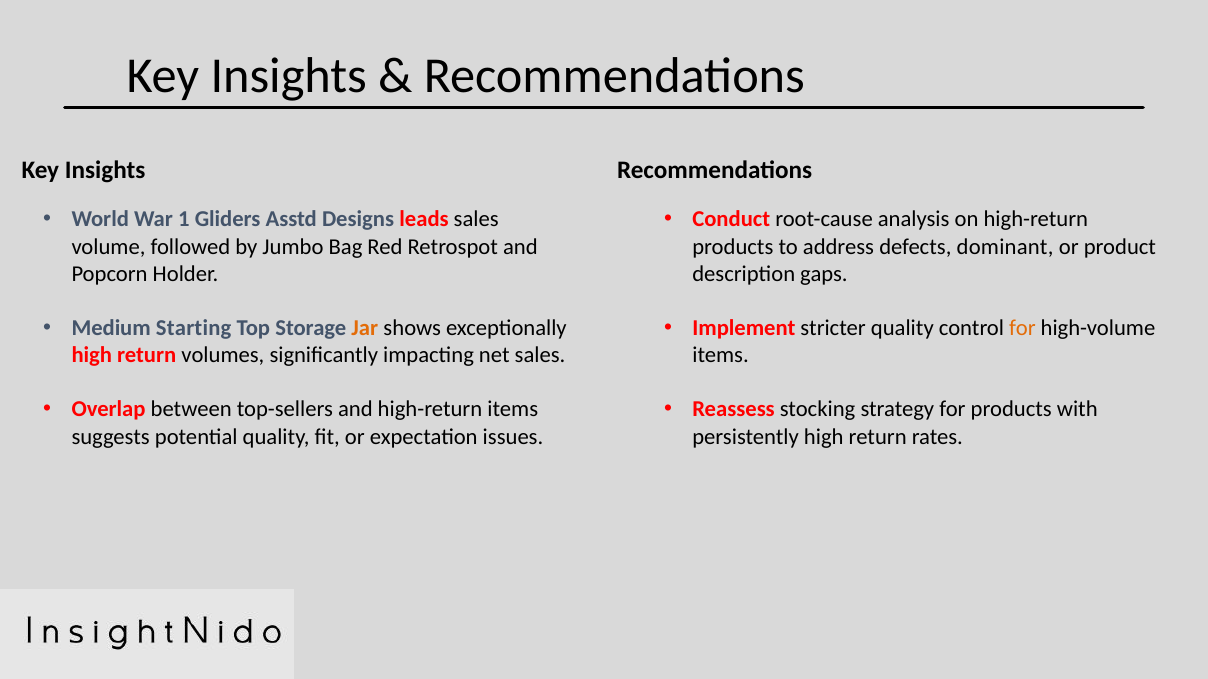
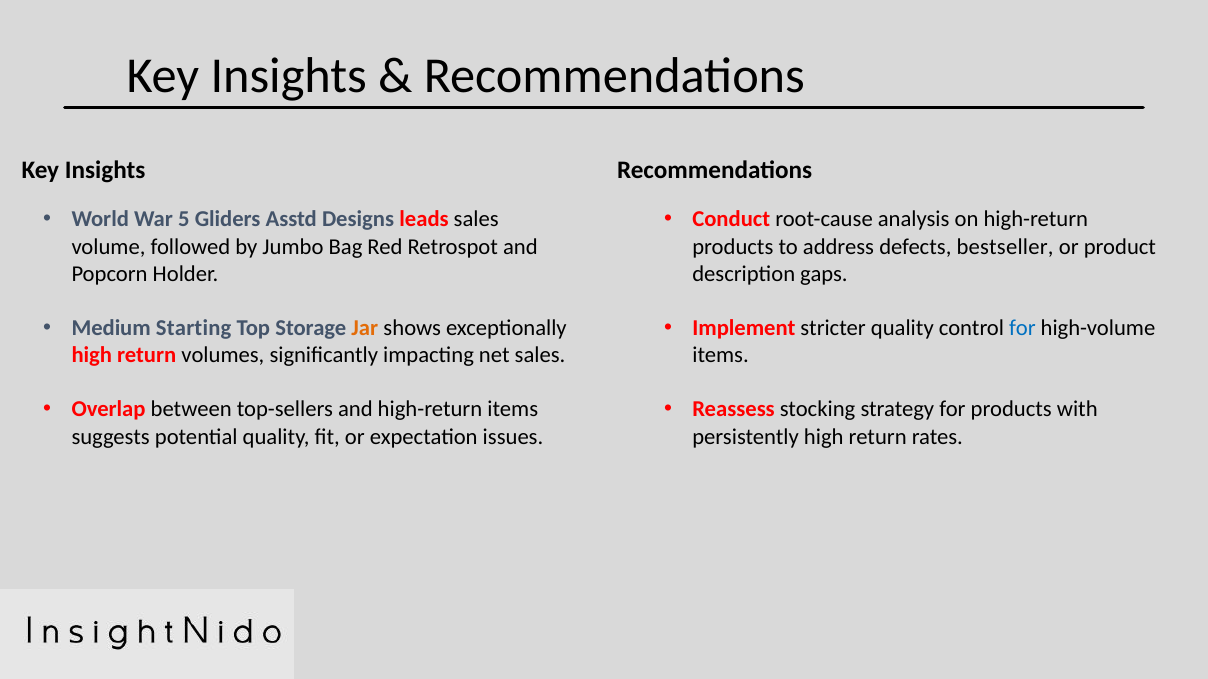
1: 1 -> 5 (184, 220)
dominant: dominant -> bestseller (1005, 247)
for colour: orange -> blue (1022, 328)
